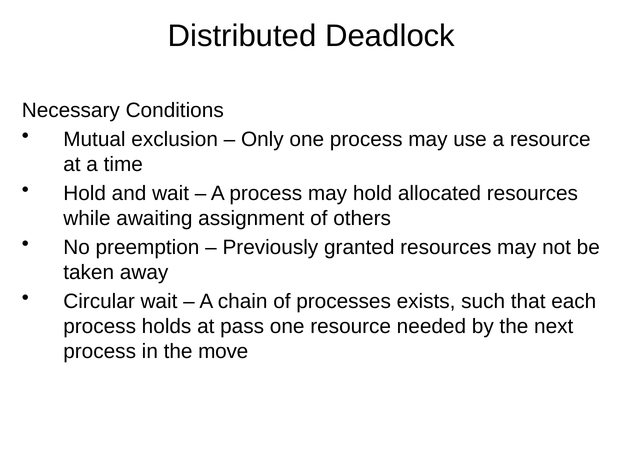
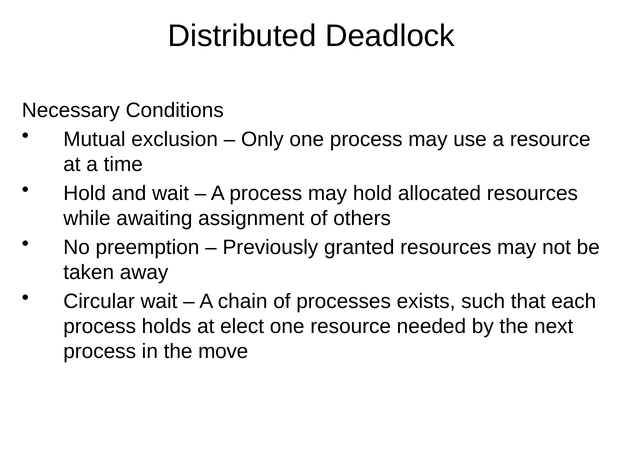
pass: pass -> elect (242, 326)
